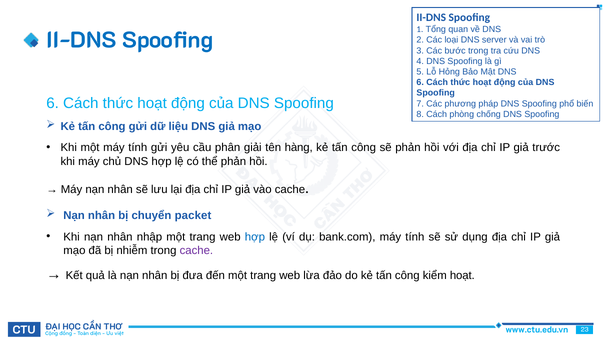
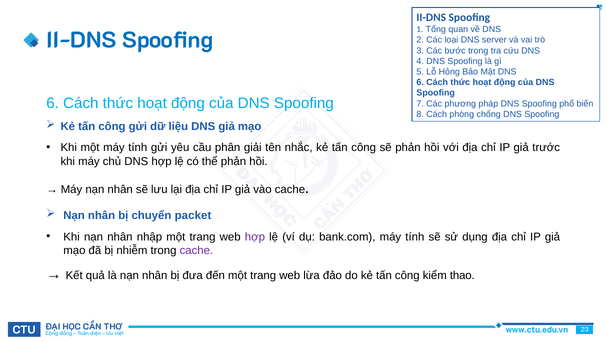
hàng: hàng -> nhắc (299, 148)
hợp colour: blue -> purple (255, 237)
kiểm hoạt: hoạt -> thao (462, 276)
